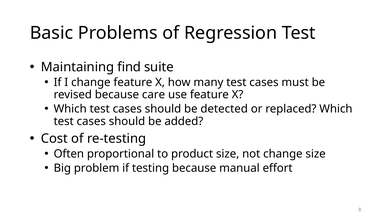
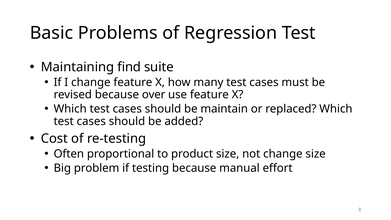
care: care -> over (154, 95)
detected: detected -> maintain (224, 109)
